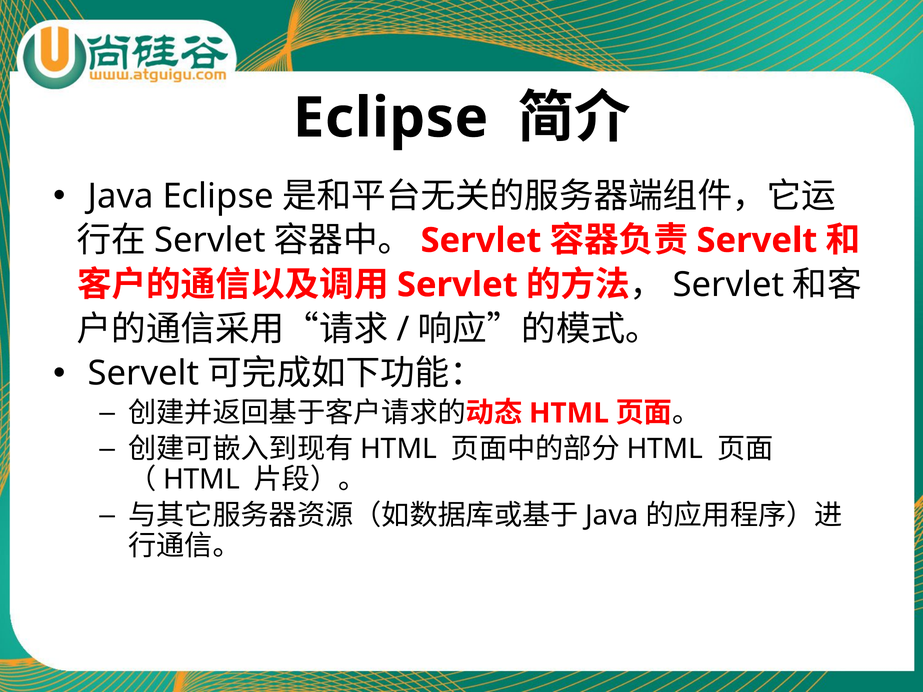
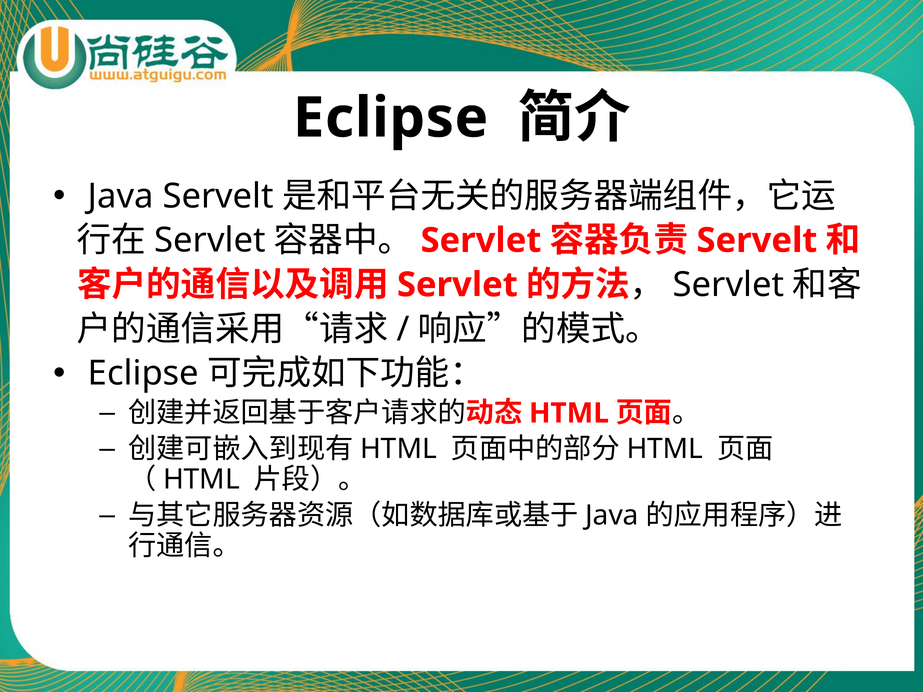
Java Eclipse: Eclipse -> Servelt (218, 196)
Servelt: Servelt -> Eclipse (143, 374)
